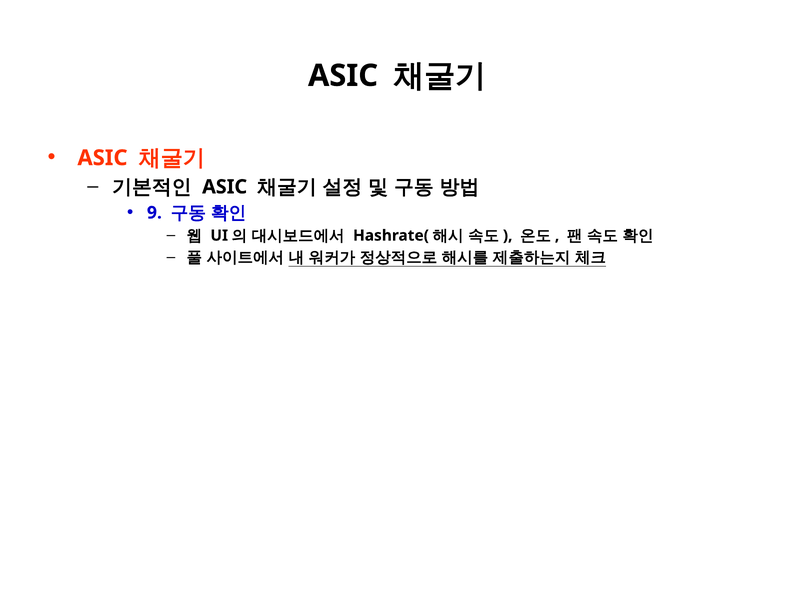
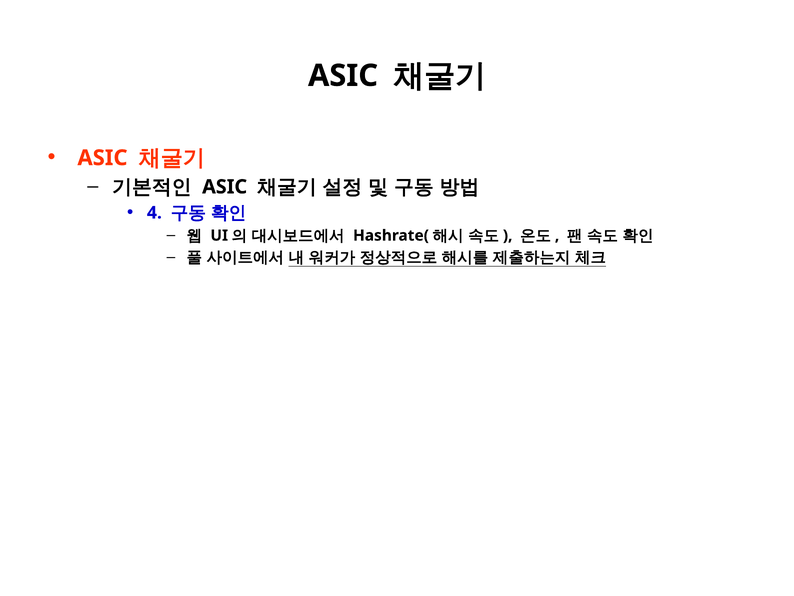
9: 9 -> 4 (154, 213)
